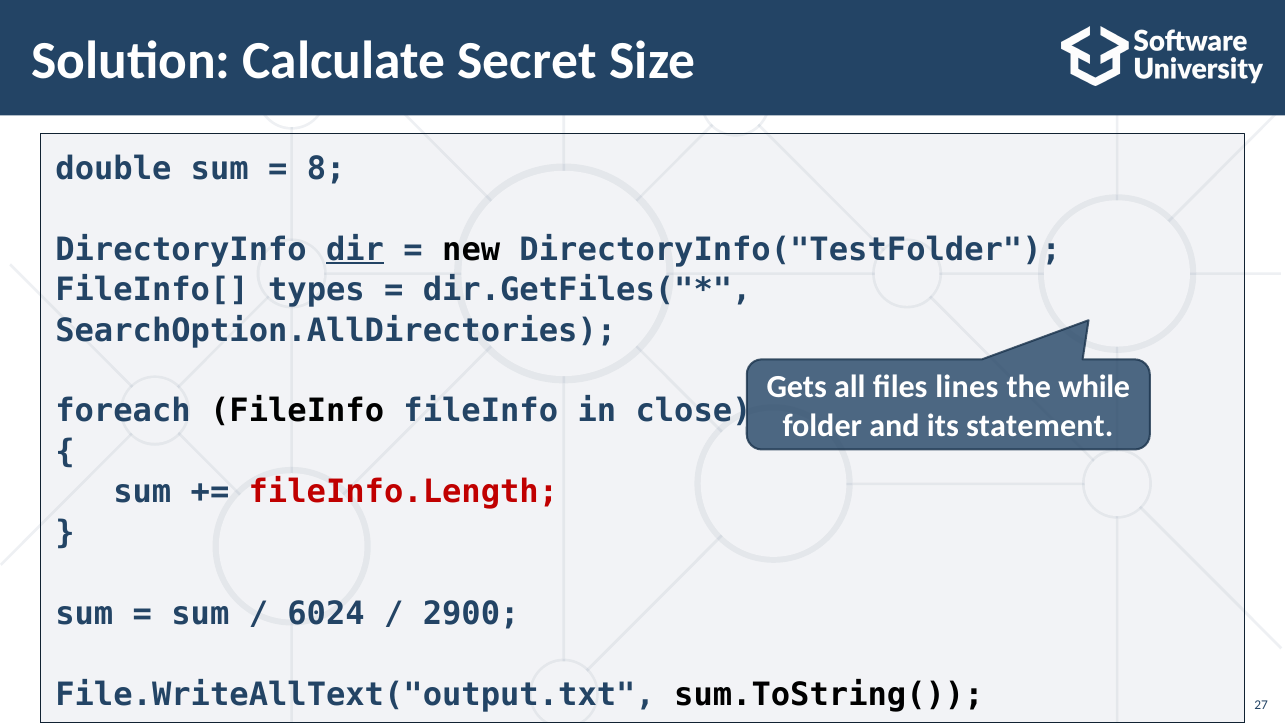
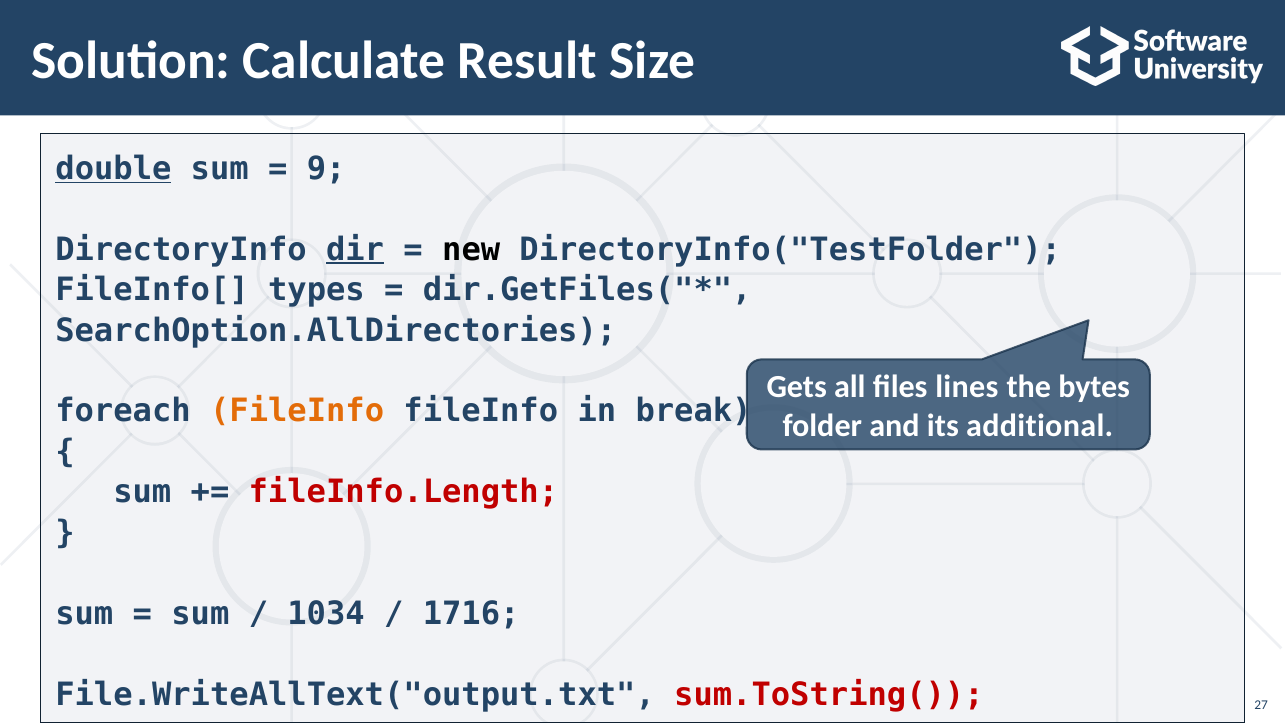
Secret: Secret -> Result (527, 61)
double underline: none -> present (113, 169)
8: 8 -> 9 (326, 169)
while: while -> bytes (1094, 387)
FileInfo colour: black -> orange (297, 411)
close: close -> break (694, 411)
statement: statement -> additional (1040, 426)
6024: 6024 -> 1034 (326, 614)
2900: 2900 -> 1716 (471, 614)
sum.ToString( colour: black -> red (829, 694)
